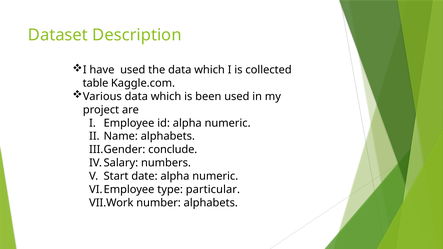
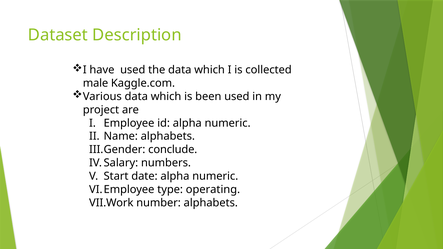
table: table -> male (96, 83)
particular: particular -> operating (213, 190)
